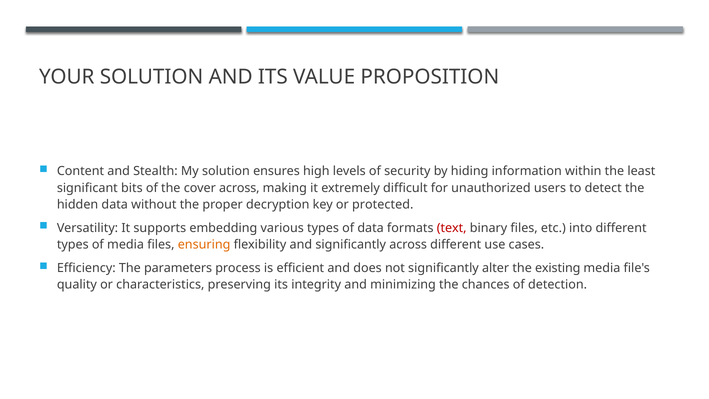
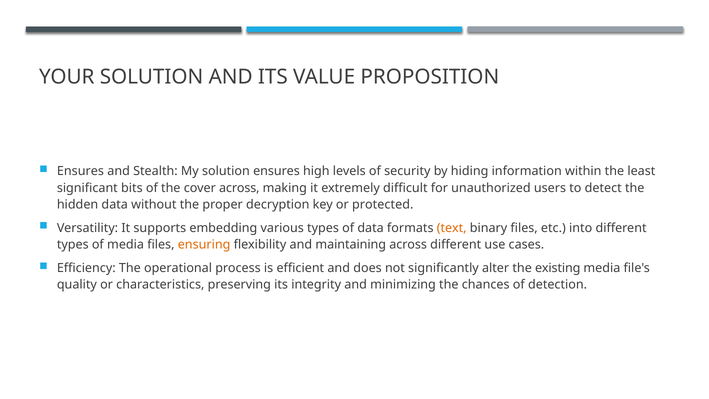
Content: Content -> Ensures (80, 171)
text colour: red -> orange (452, 228)
and significantly: significantly -> maintaining (351, 245)
parameters: parameters -> operational (178, 268)
